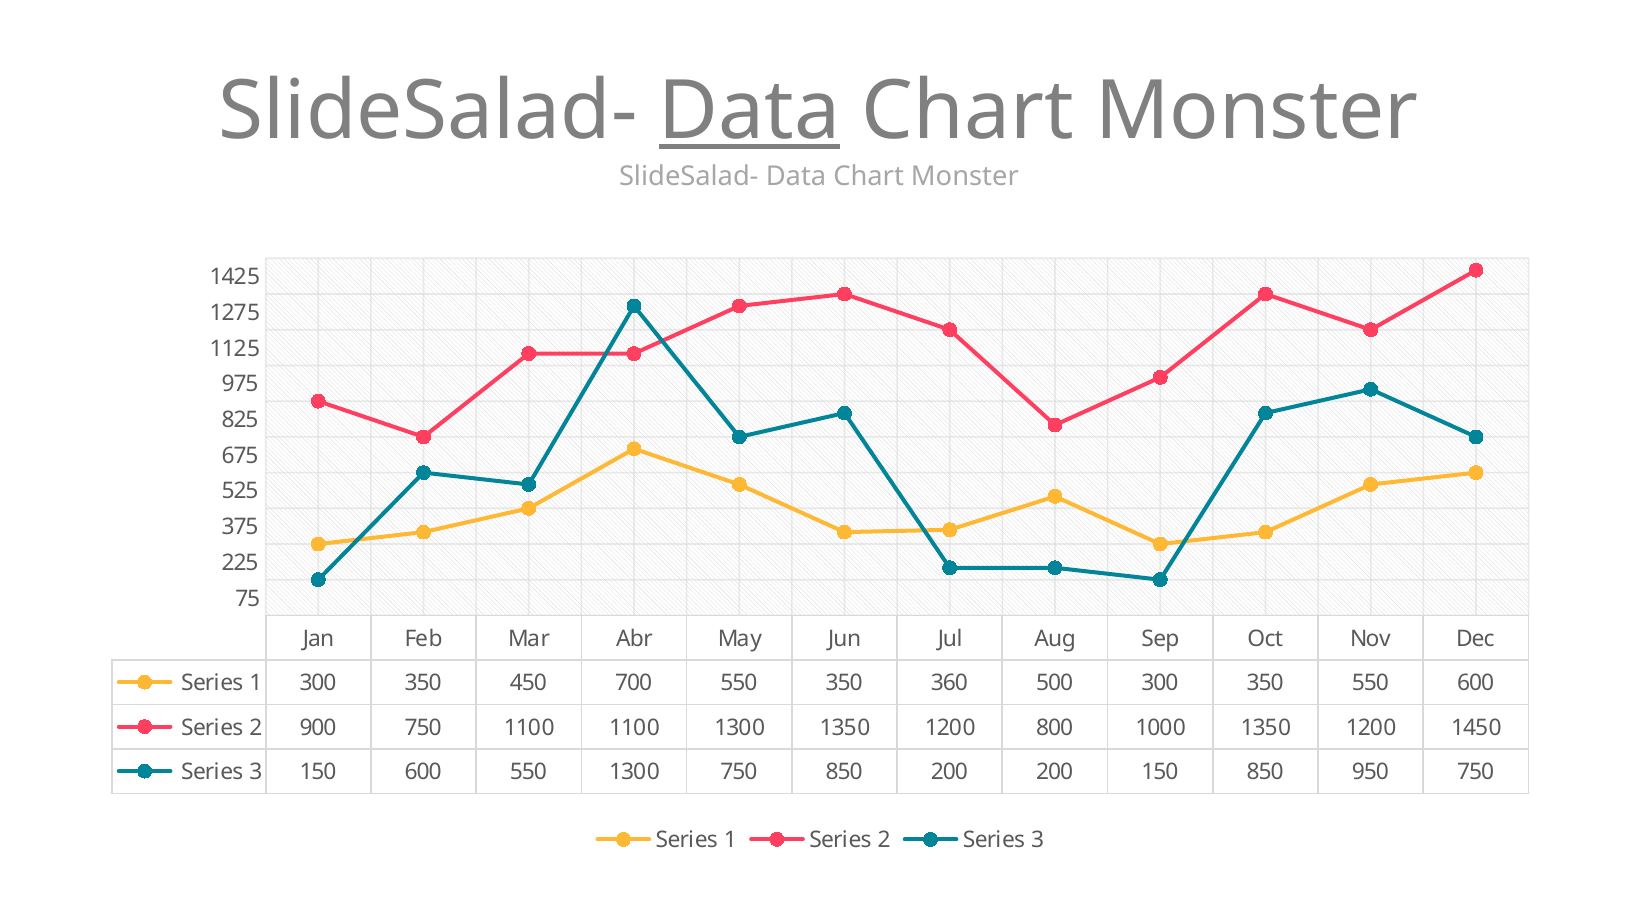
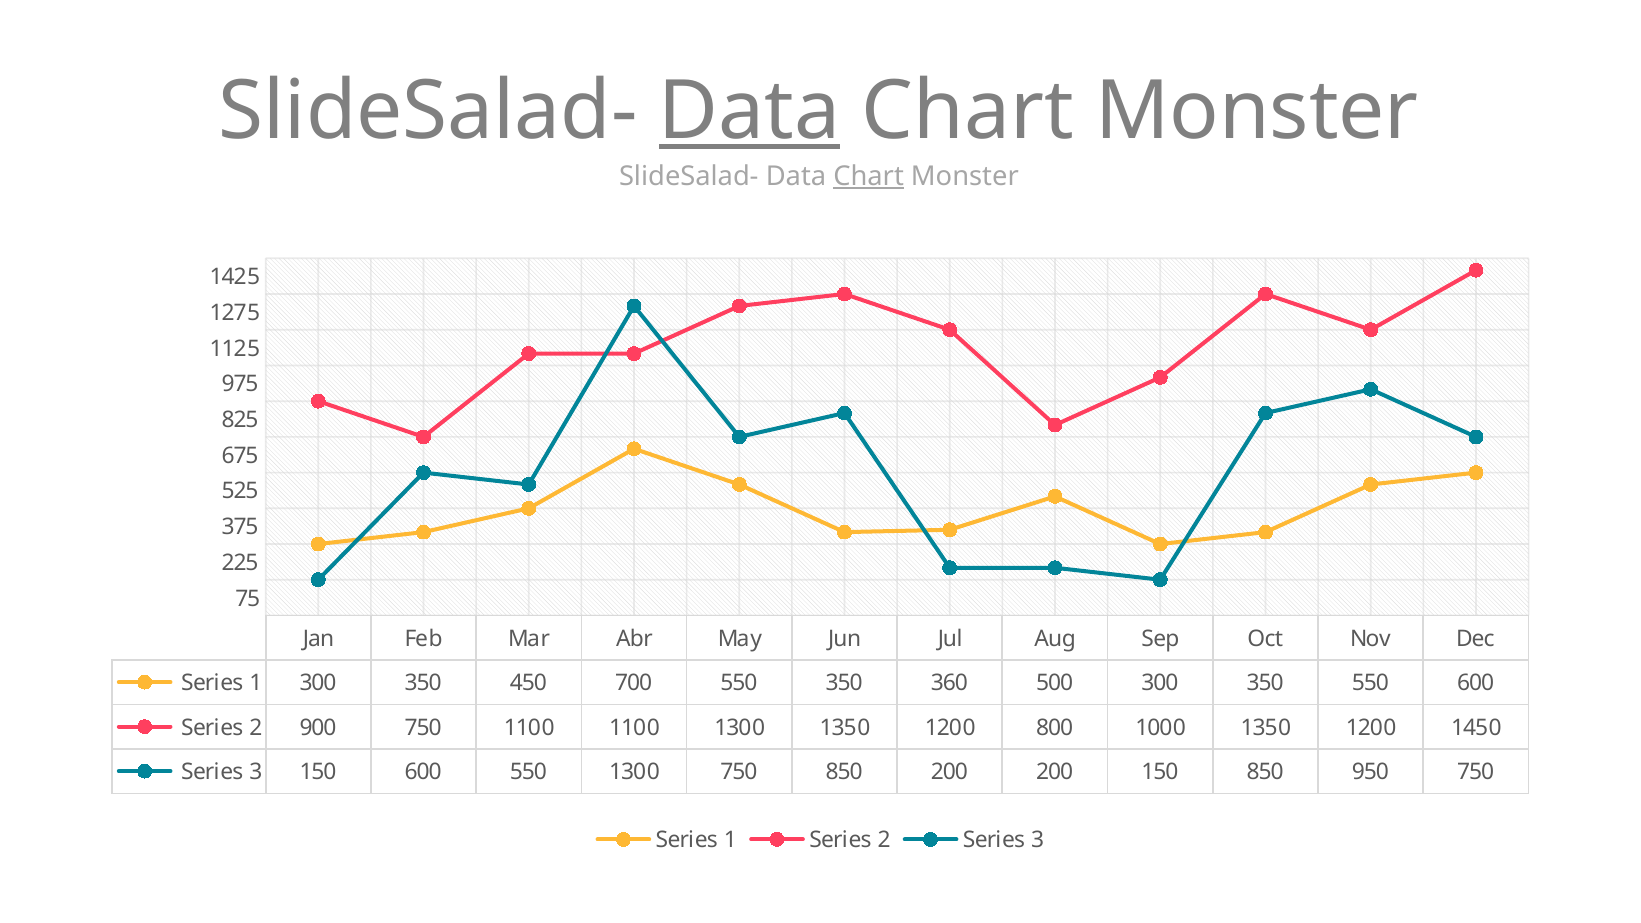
Chart underline: none -> present (869, 176)
